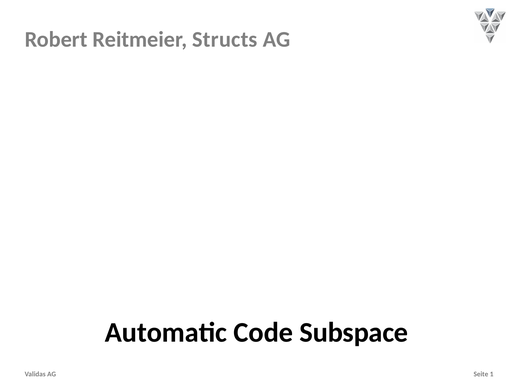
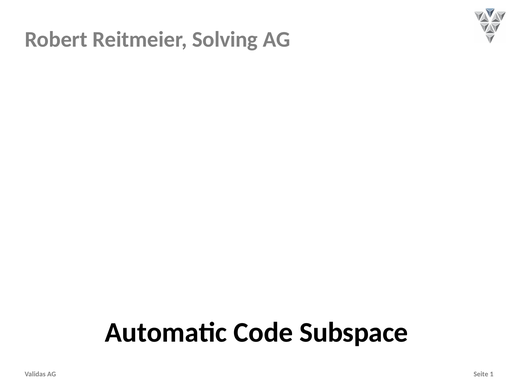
Structs: Structs -> Solving (225, 39)
